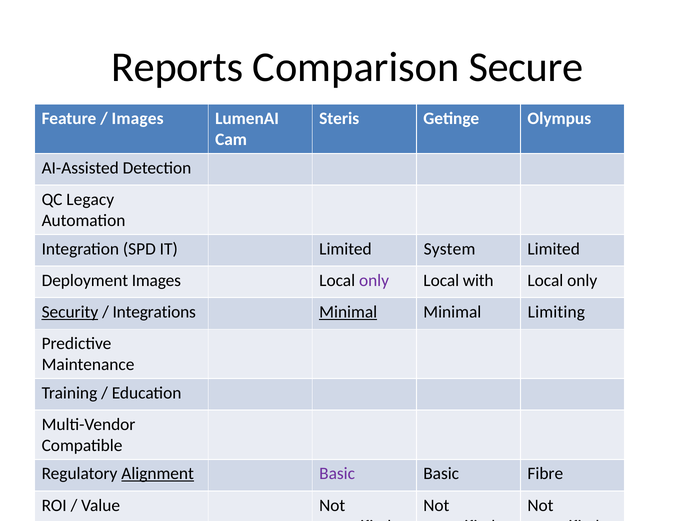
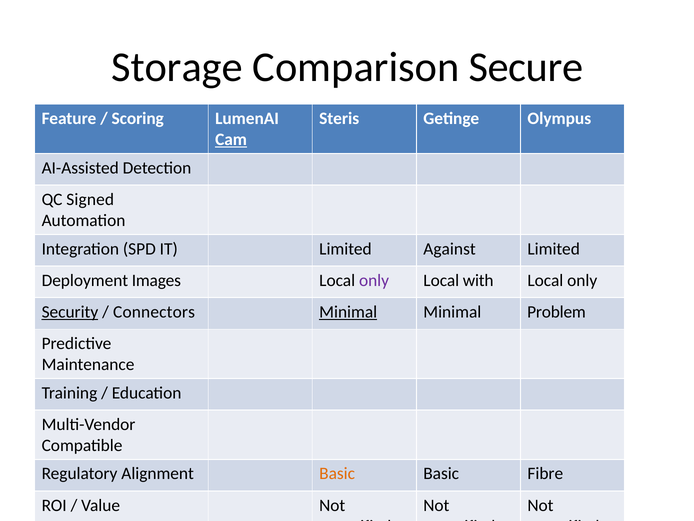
Reports: Reports -> Storage (177, 67)
Images: Images -> Scoring (138, 118)
Cam underline: none -> present (231, 140)
Legacy: Legacy -> Signed (90, 199)
System: System -> Against (450, 249)
Integrations: Integrations -> Connectors (154, 312)
Limiting: Limiting -> Problem (557, 312)
Alignment underline: present -> none (158, 473)
Basic colour: purple -> orange (337, 473)
